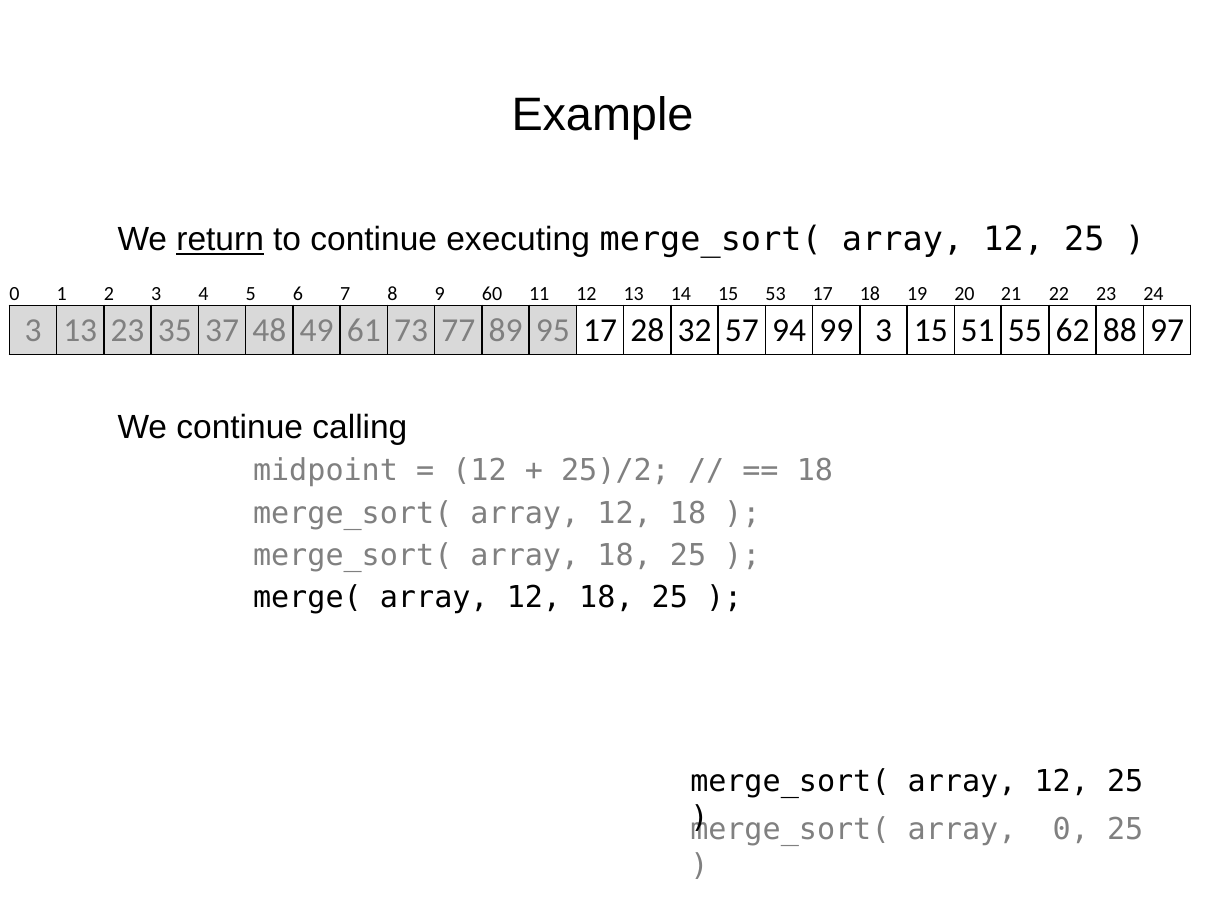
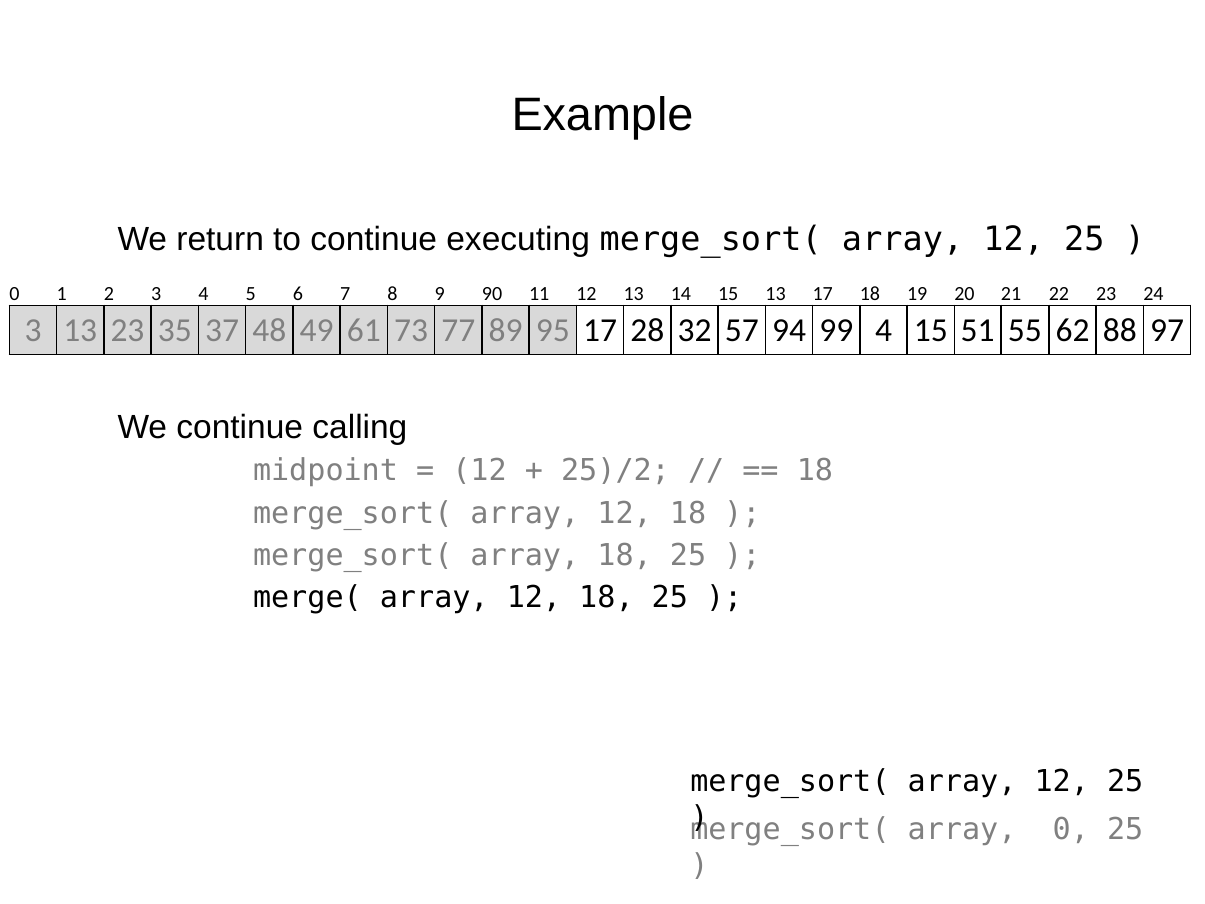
return underline: present -> none (220, 239)
60: 60 -> 90 (492, 293)
15 53: 53 -> 13 (776, 293)
99 3: 3 -> 4 (884, 330)
